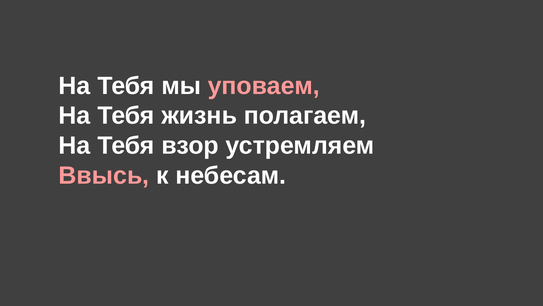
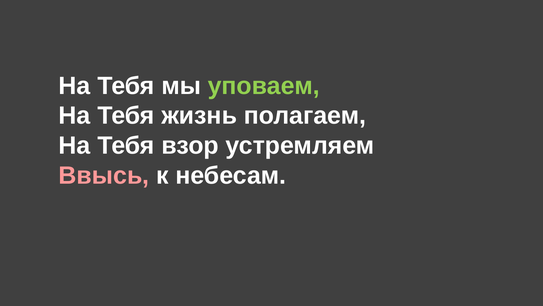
уповаем colour: pink -> light green (264, 86)
